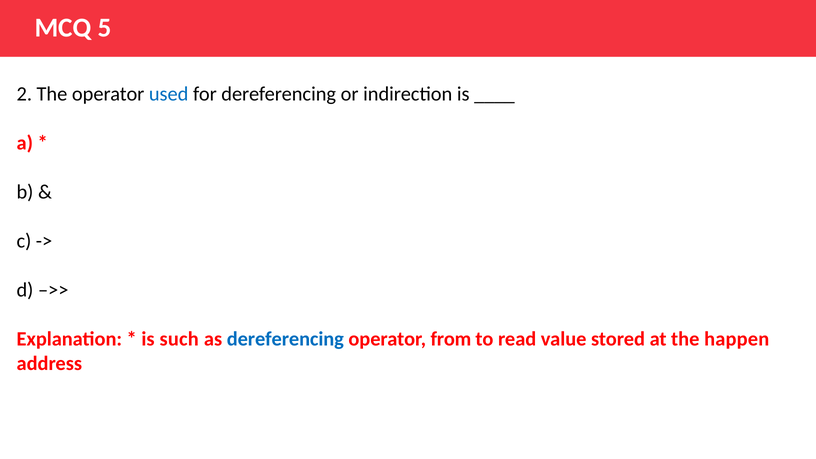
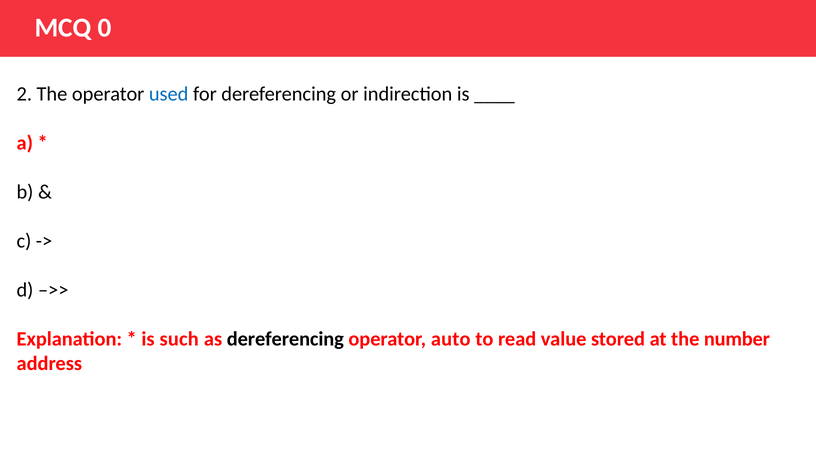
5: 5 -> 0 (104, 28)
dereferencing colour: blue -> black (285, 339)
from: from -> auto (451, 339)
happen: happen -> number (737, 339)
